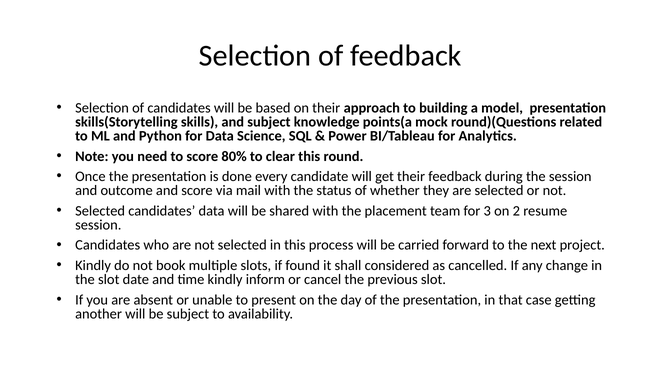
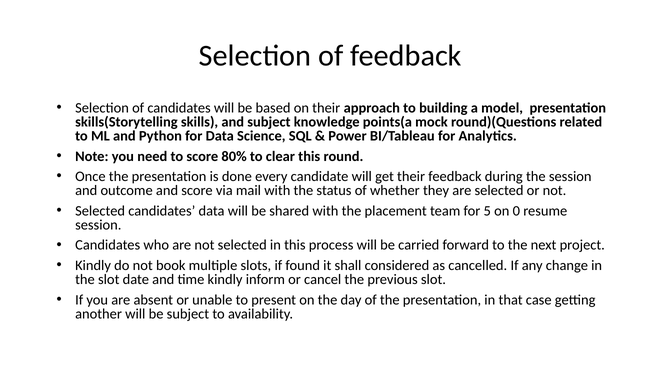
3: 3 -> 5 (487, 211)
2: 2 -> 0 (516, 211)
